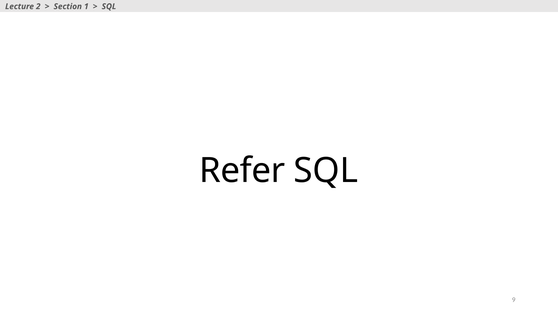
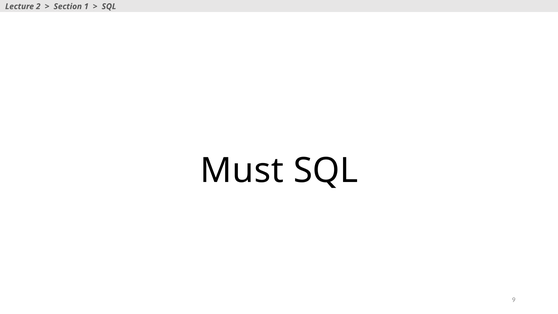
Refer: Refer -> Must (242, 171)
